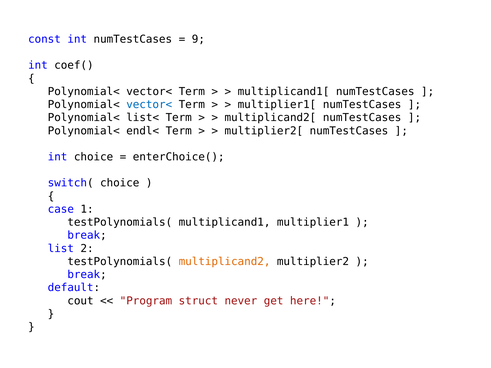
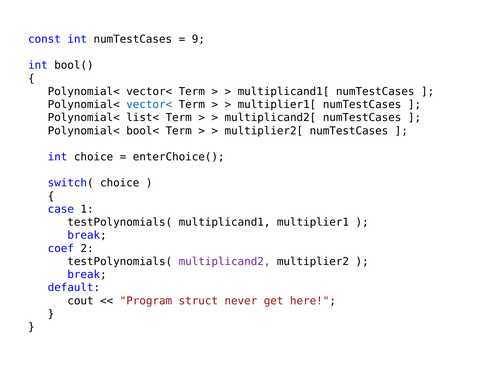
coef(: coef( -> bool( (74, 65)
endl<: endl< -> bool< (143, 131)
list: list -> coef (61, 249)
multiplicand2 colour: orange -> purple (225, 262)
